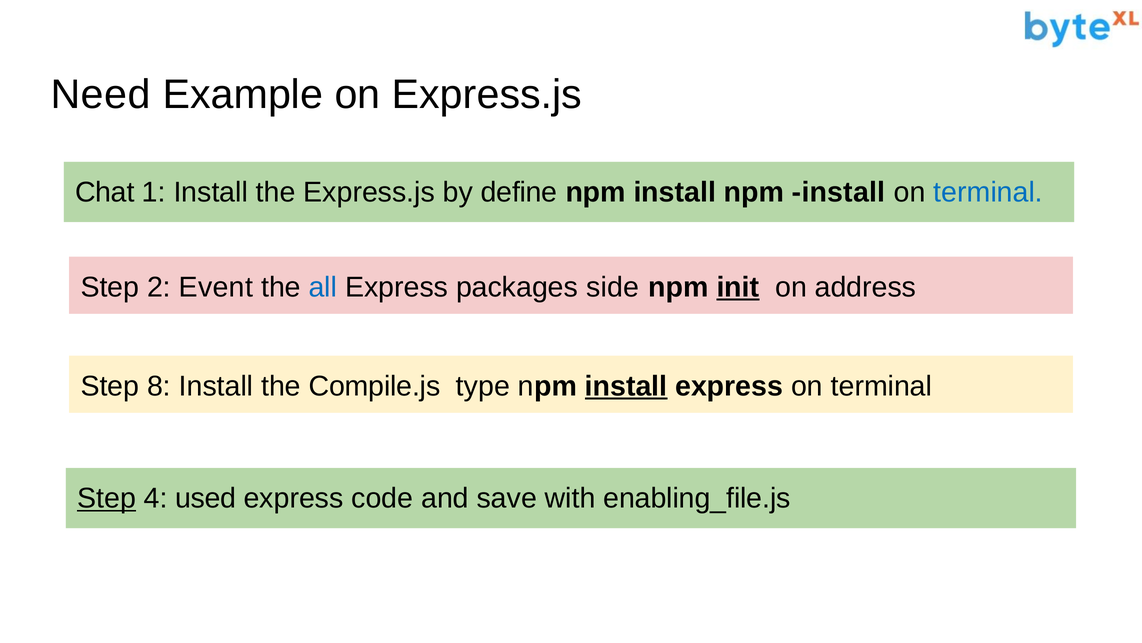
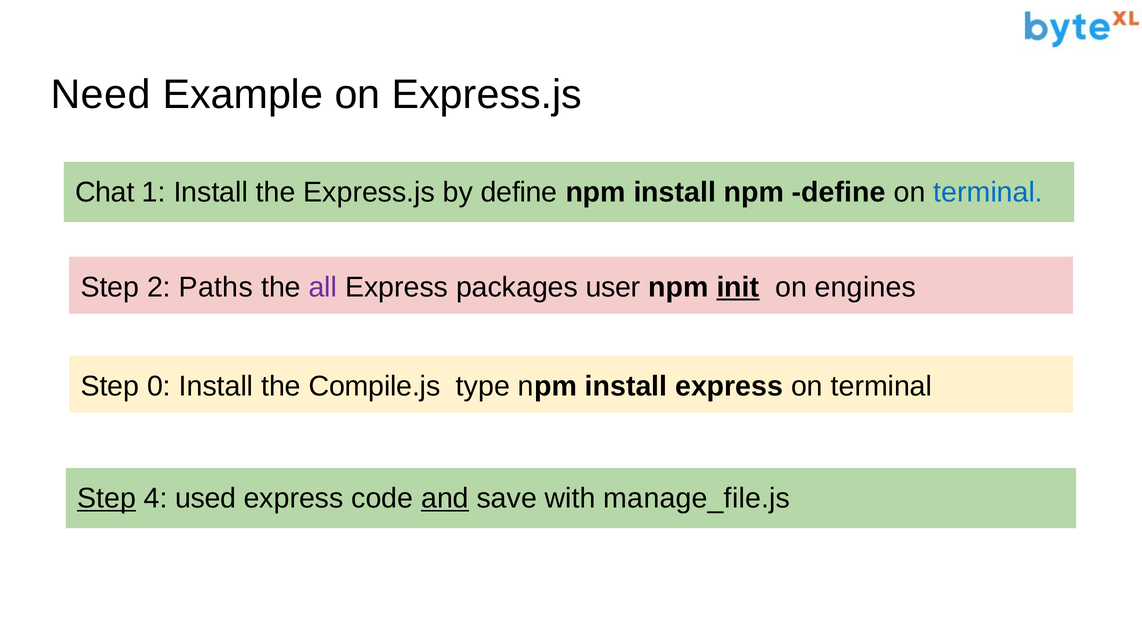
install npm install: install -> define (839, 192)
Event: Event -> Paths (216, 287)
all colour: blue -> purple (323, 287)
side: side -> user (613, 287)
address: address -> engines (865, 287)
8: 8 -> 0 (159, 386)
install underline: present -> none (626, 386)
and underline: none -> present (445, 498)
enabling_file.js: enabling_file.js -> manage_file.js (697, 498)
